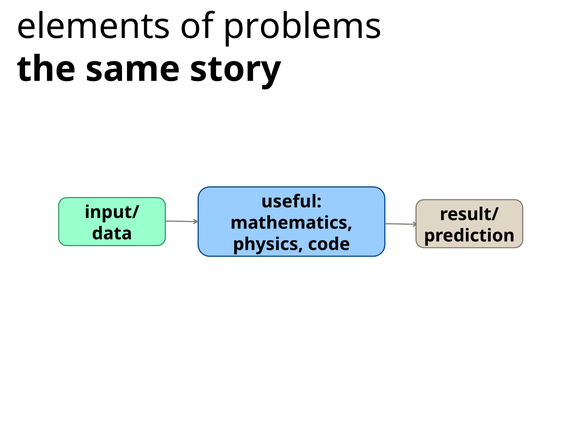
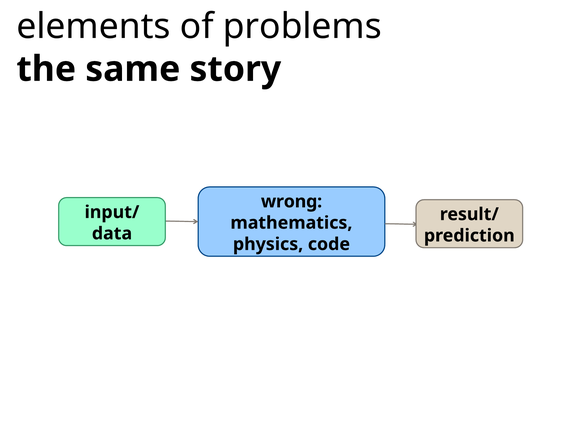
useful: useful -> wrong (292, 201)
